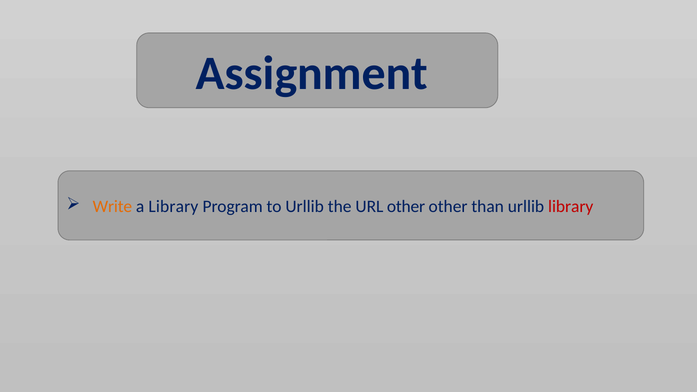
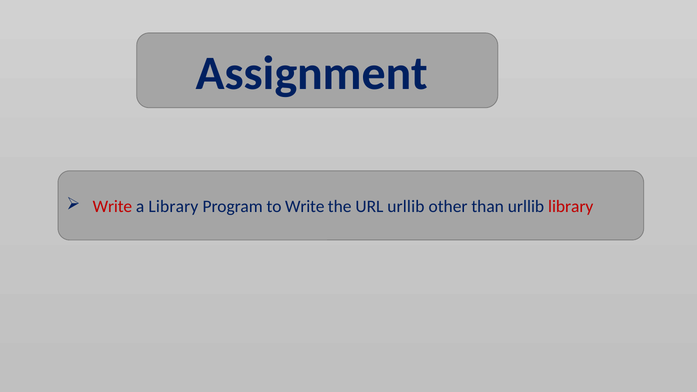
Write colour: orange -> red (112, 207)
to Urllib: Urllib -> Write (305, 207)
URL other: other -> urllib (406, 207)
